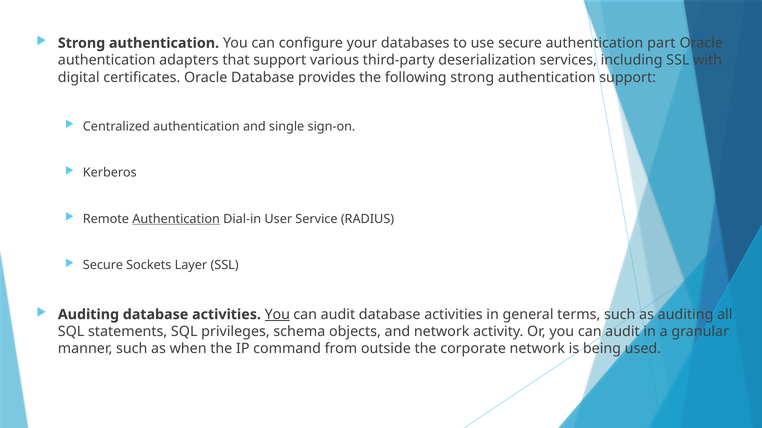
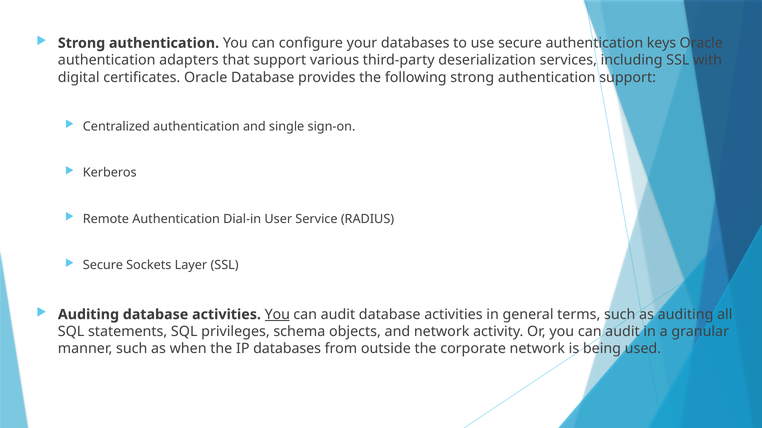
part: part -> keys (661, 43)
Authentication underline: present -> none (176, 219)
IP command: command -> databases (287, 349)
